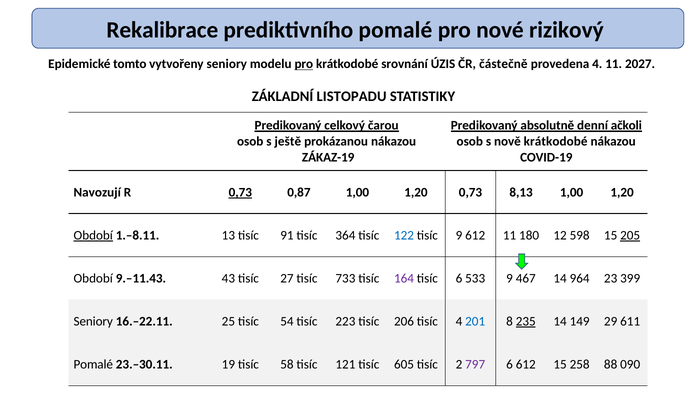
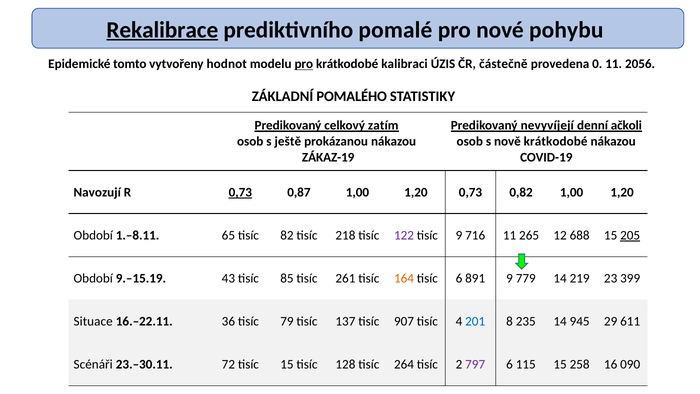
Rekalibrace underline: none -> present (162, 30)
rizikový: rizikový -> pohybu (566, 30)
vytvořeny seniory: seniory -> hodnot (227, 64)
srovnání: srovnání -> kalibraci (404, 64)
provedena 4: 4 -> 0 (597, 64)
2027: 2027 -> 2056 (640, 64)
LISTOPADU: LISTOPADU -> POMALÉHO (352, 96)
čarou: čarou -> zatím (383, 126)
absolutně: absolutně -> nevyvíjejí (547, 126)
8,13: 8,13 -> 0,82 (521, 192)
Období underline: present -> none (93, 235)
13: 13 -> 65 (228, 235)
91: 91 -> 82 (287, 235)
364: 364 -> 218 (345, 235)
122 colour: blue -> purple (404, 235)
9 612: 612 -> 716 (475, 235)
180: 180 -> 265 (529, 235)
598: 598 -> 688 (580, 235)
9.–11.43: 9.–11.43 -> 9.–15.19 (141, 278)
27: 27 -> 85 (287, 278)
733: 733 -> 261 (345, 278)
164 colour: purple -> orange (404, 278)
533: 533 -> 891 (475, 278)
467: 467 -> 779 (526, 278)
964: 964 -> 219 (580, 278)
Seniory: Seniory -> Situace (93, 321)
25: 25 -> 36 (228, 321)
54: 54 -> 79 (287, 321)
223: 223 -> 137 (345, 321)
206: 206 -> 907 (404, 321)
235 underline: present -> none (526, 321)
149: 149 -> 945 (580, 321)
Pomalé: Pomalé -> Scénáři (93, 364)
19: 19 -> 72 (228, 364)
tisíc 58: 58 -> 15 (287, 364)
121: 121 -> 128 (345, 364)
605: 605 -> 264 (404, 364)
6 612: 612 -> 115 (526, 364)
88: 88 -> 16 (611, 364)
